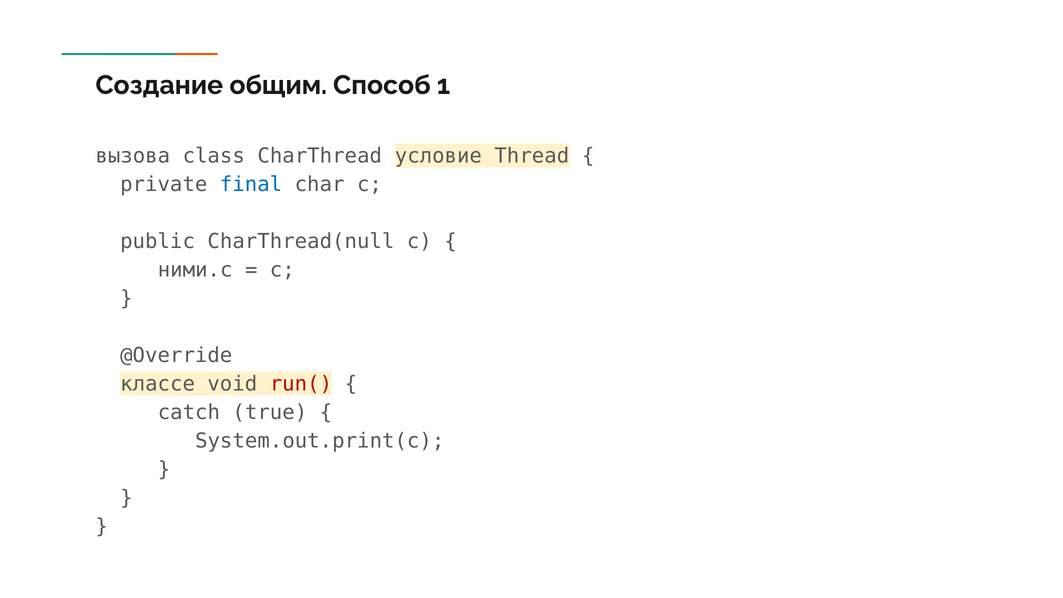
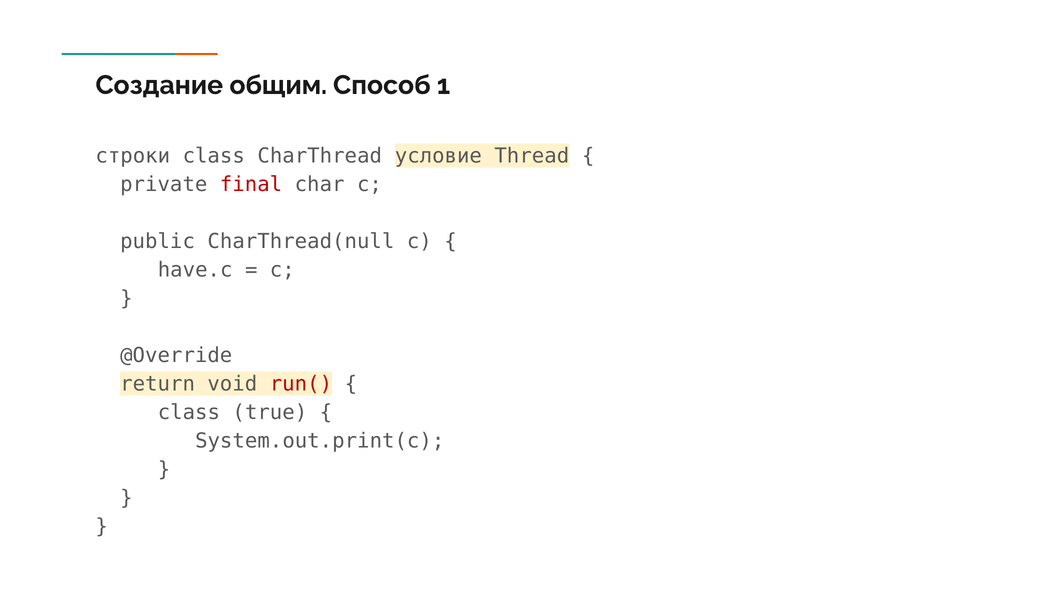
вызова: вызова -> строки (133, 156)
final colour: blue -> red (251, 184)
ними.c: ними.c -> have.c (195, 270)
классе: классе -> return (158, 384)
catch: catch -> class (189, 412)
